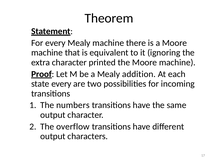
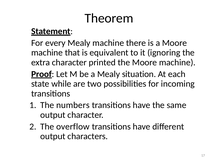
addition: addition -> situation (139, 74)
state every: every -> while (61, 84)
